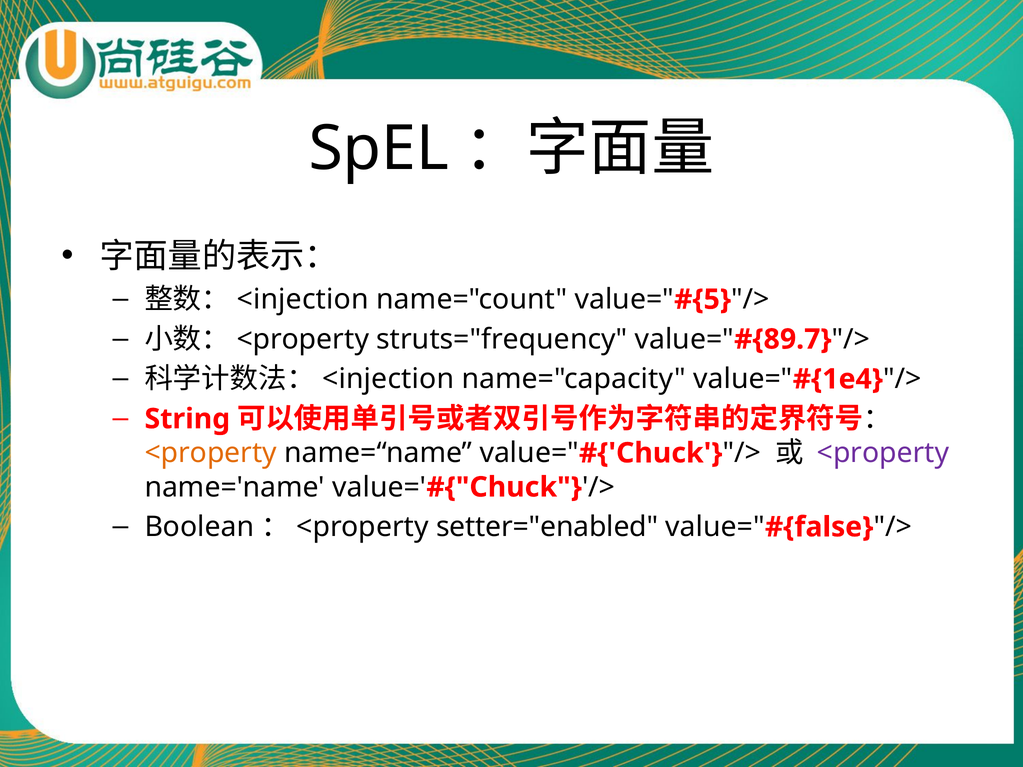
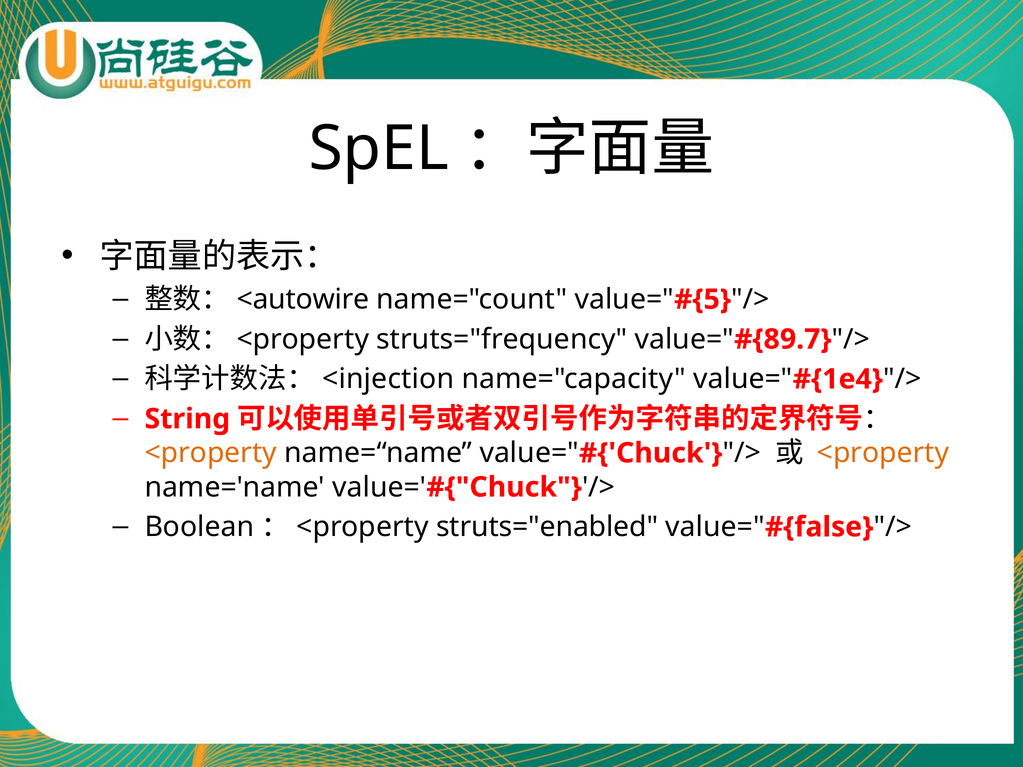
<injection: <injection -> <autowire (303, 300)
<property colour: purple -> orange (883, 453)
setter="enabled: setter="enabled -> struts="enabled (547, 527)
